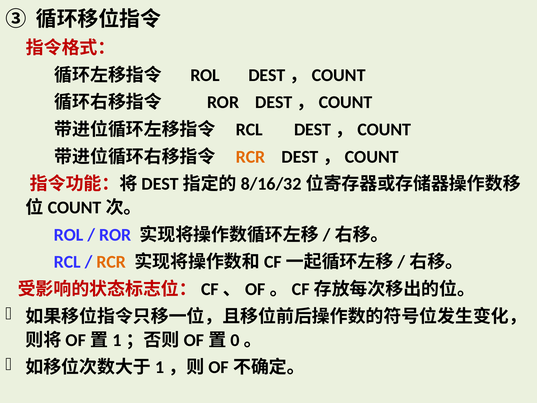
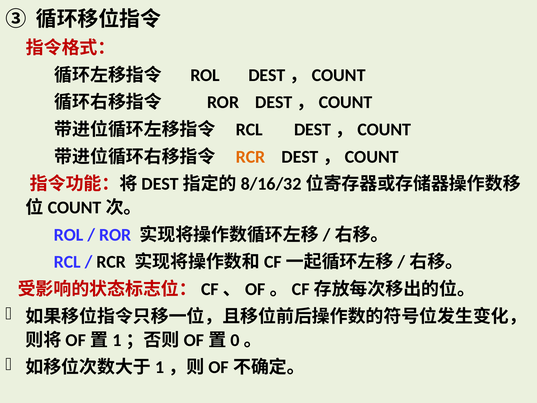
RCR colour: orange -> black (111, 262)
